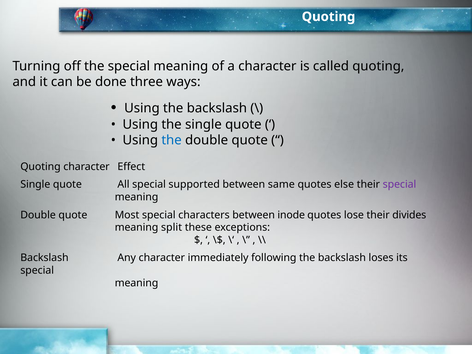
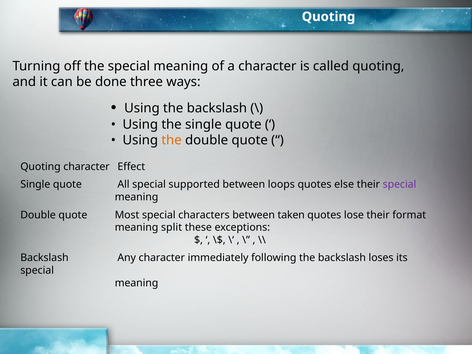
the colour: blue -> orange (172, 140)
same: same -> loops (281, 184)
inode: inode -> taken (291, 215)
divides: divides -> format (409, 215)
